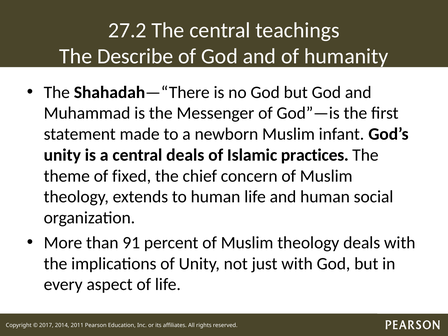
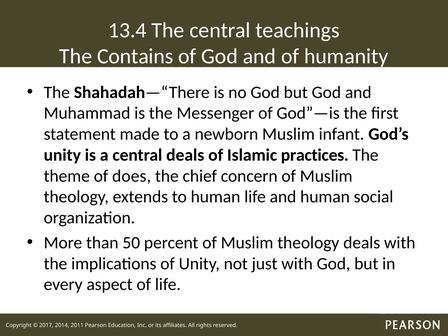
27.2: 27.2 -> 13.4 (127, 30)
Describe: Describe -> Contains (135, 56)
fixed: fixed -> does (132, 176)
91: 91 -> 50 (131, 243)
